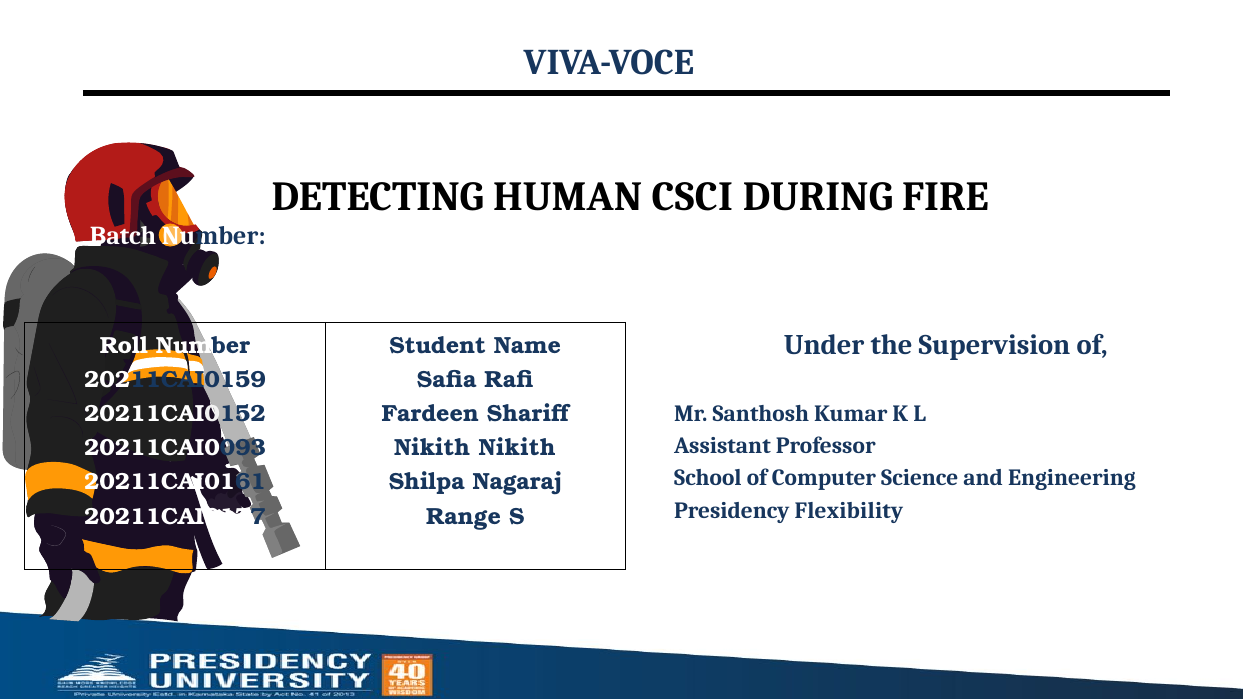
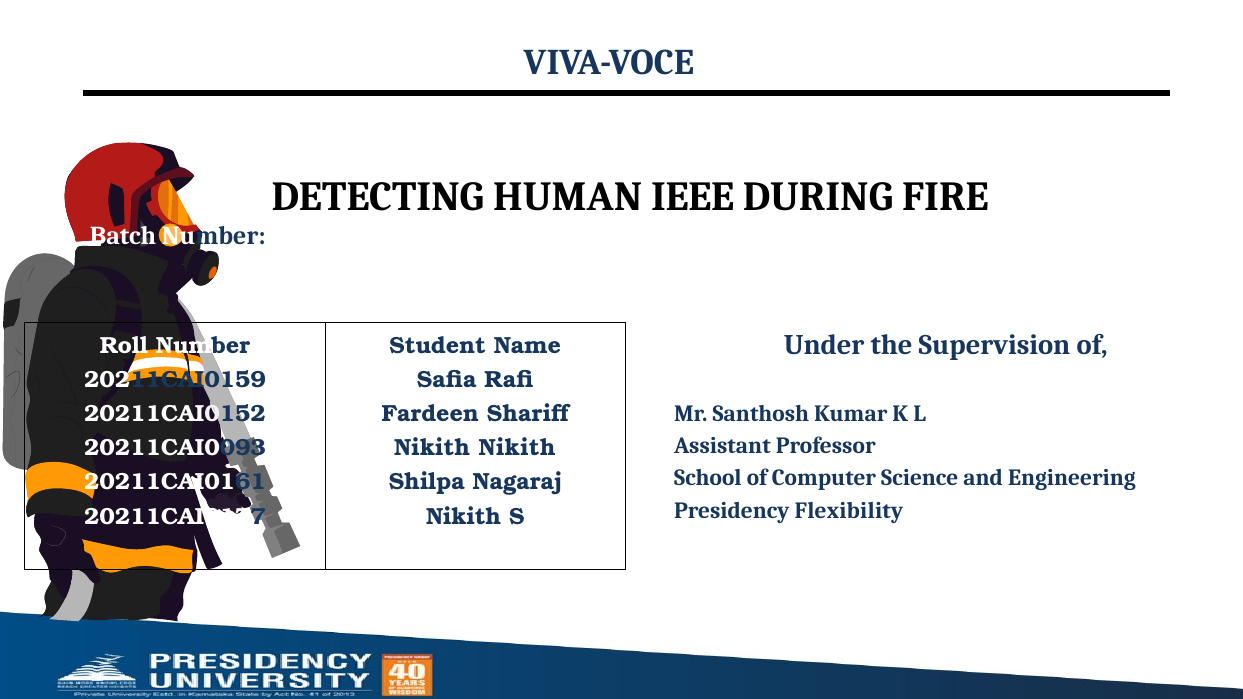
CSCI: CSCI -> IEEE (693, 197)
Range: Range -> Nikith (464, 516)
